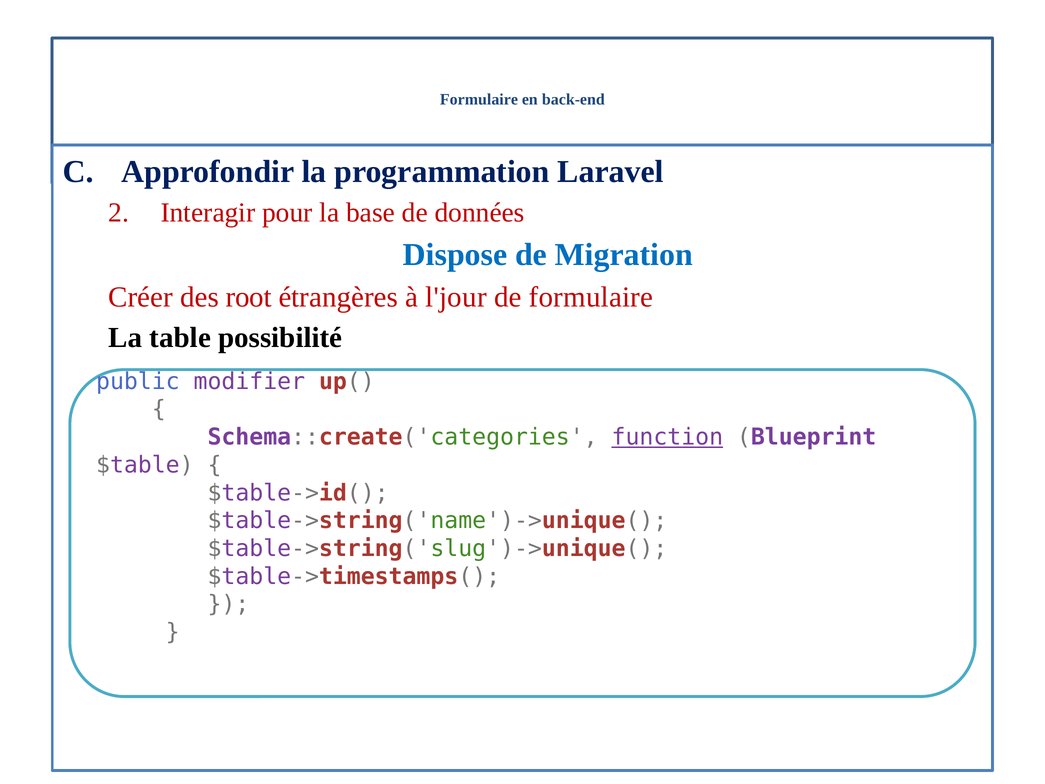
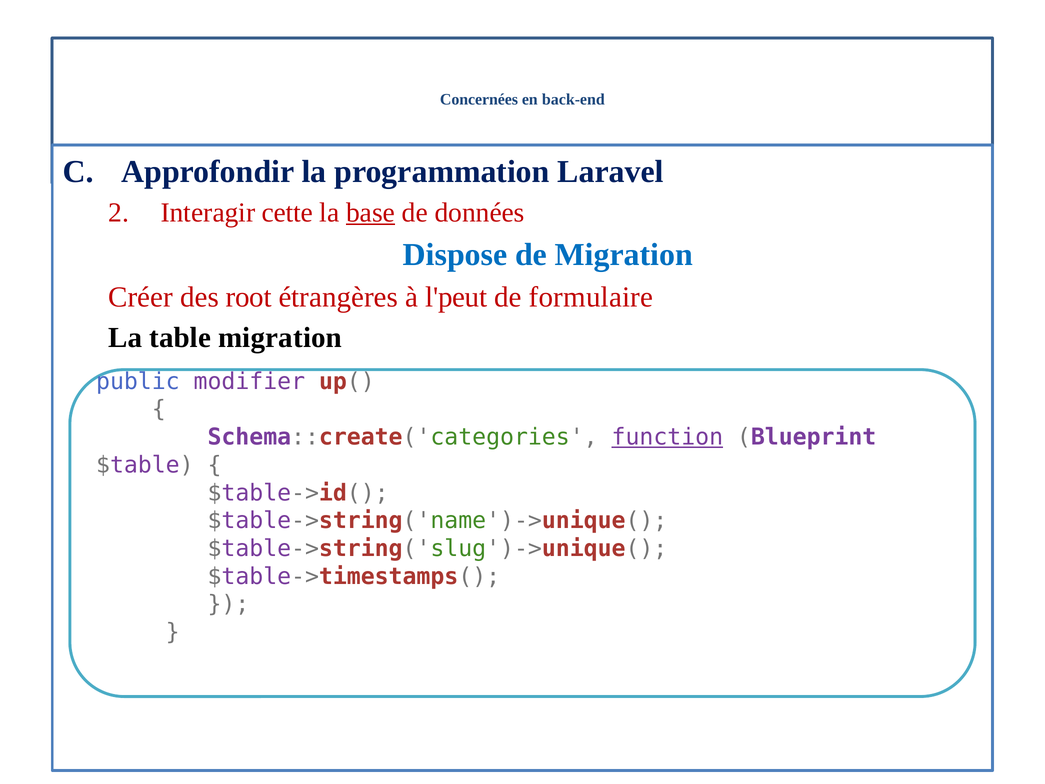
Formulaire: Formulaire -> Concernées (479, 99)
pour: pour -> cette (287, 212)
base underline: none -> present (370, 212)
l'jour: l'jour -> l'peut (456, 297)
table possibilité: possibilité -> migration (280, 338)
